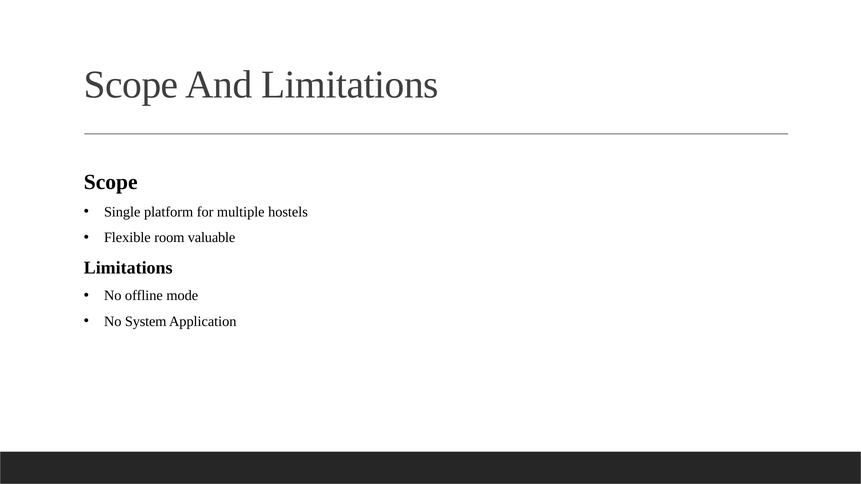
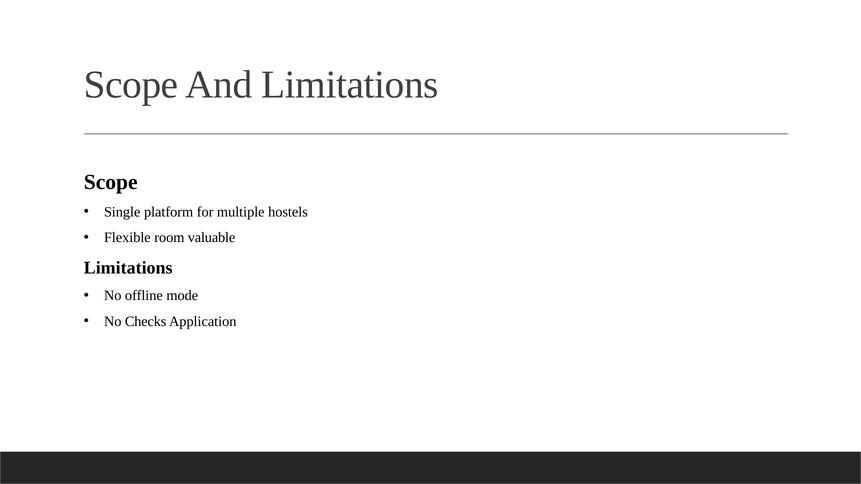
System: System -> Checks (146, 322)
